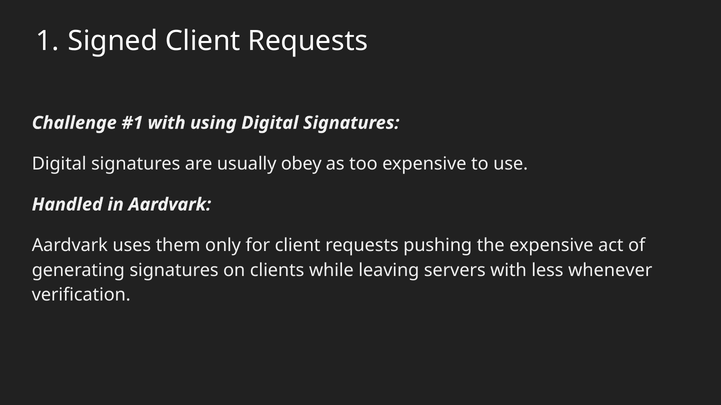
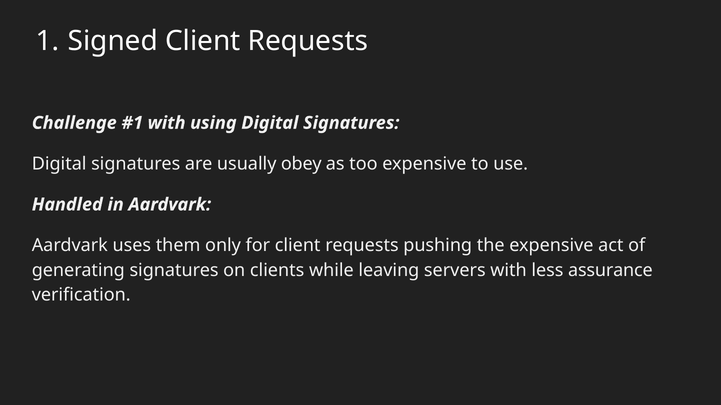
whenever: whenever -> assurance (610, 271)
